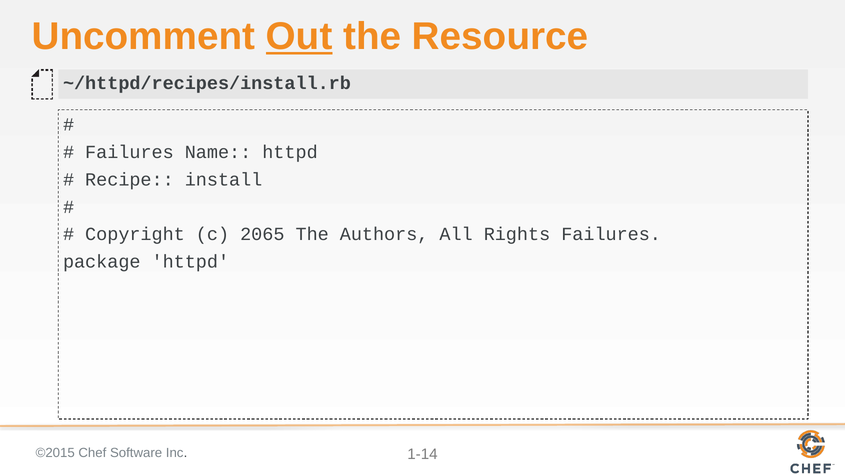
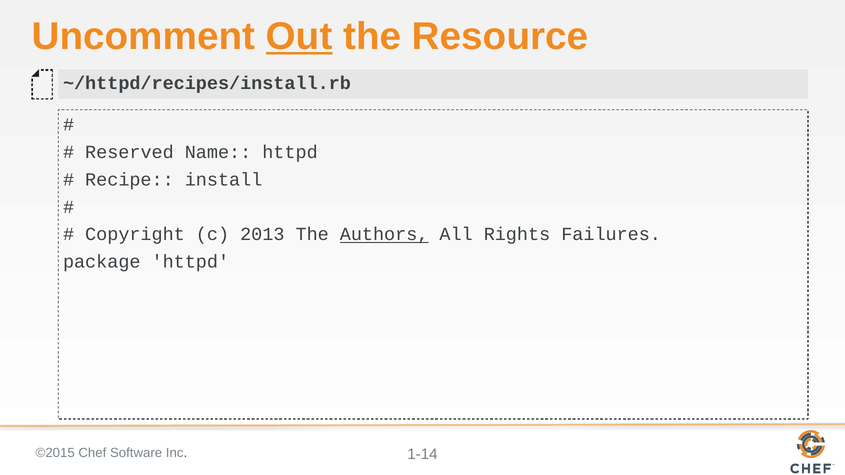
Failures: Failures -> Reserved (129, 152)
2065: 2065 -> 2013 (262, 235)
Authors underline: none -> present (384, 235)
